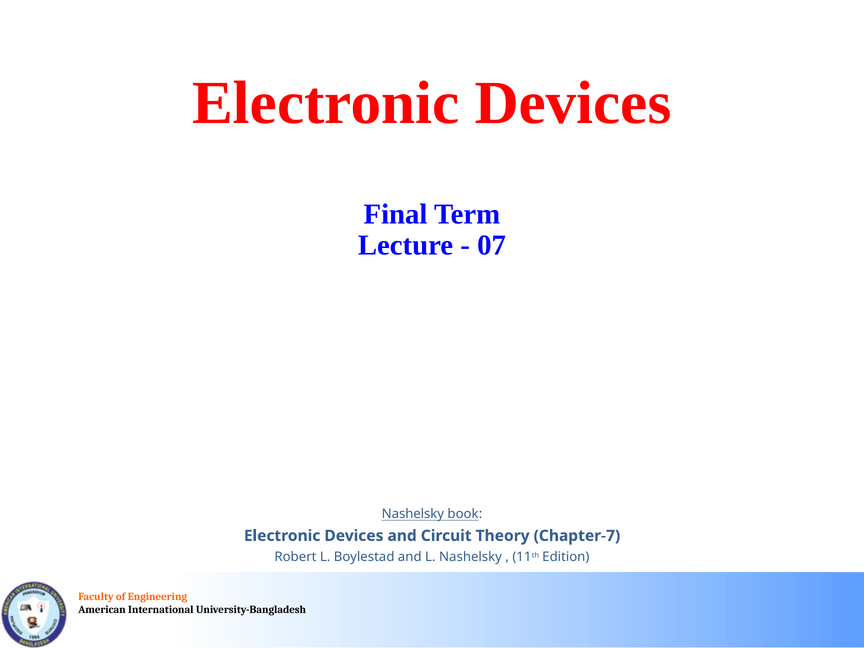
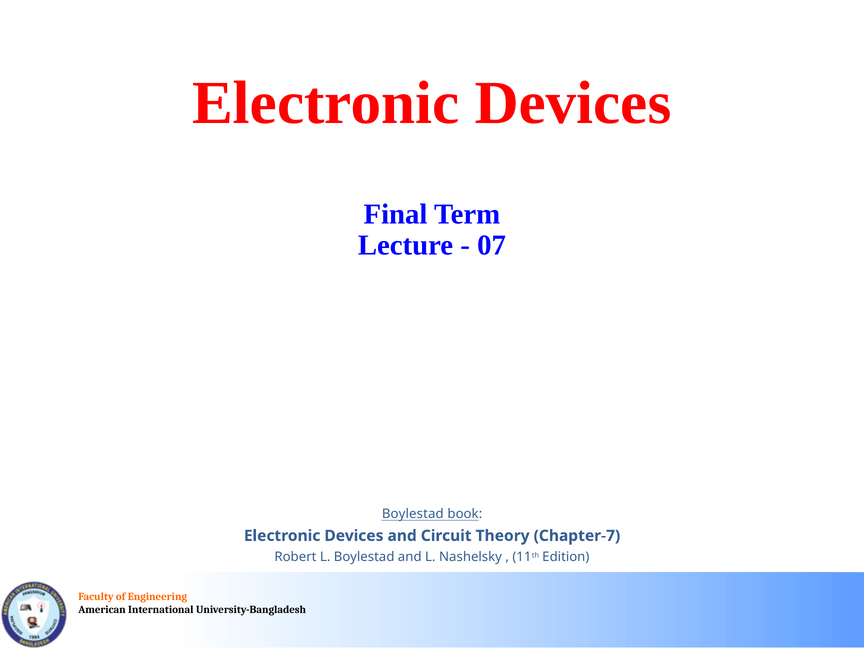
Nashelsky: Nashelsky -> Boylestad (413, 514)
